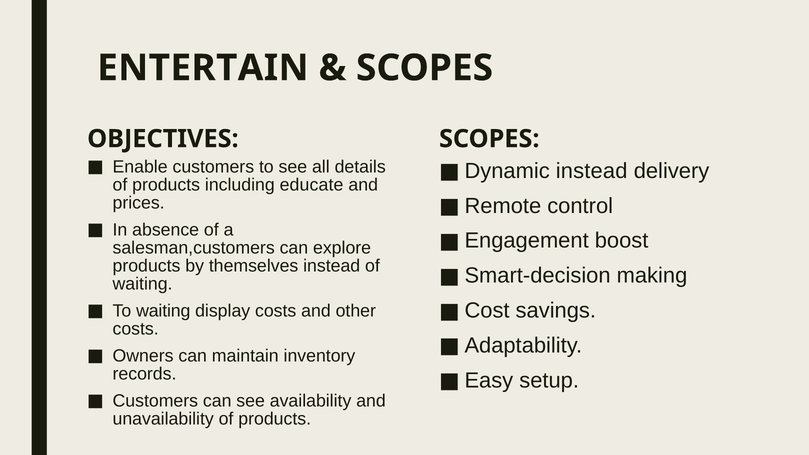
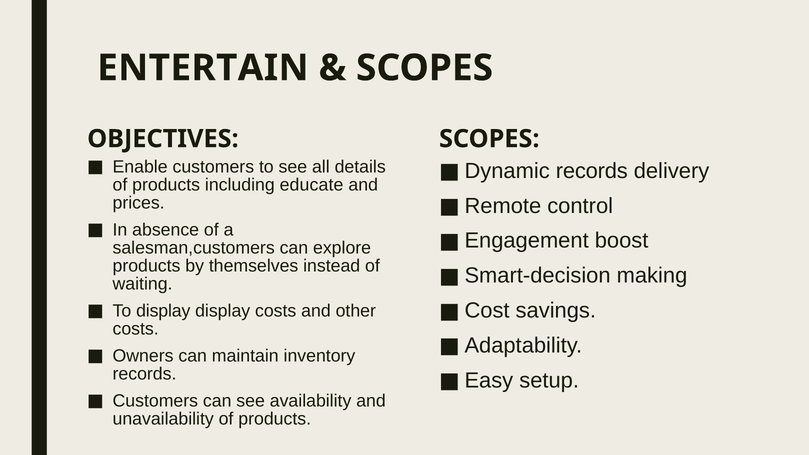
instead: instead -> records (592, 171)
To waiting: waiting -> display (163, 311)
